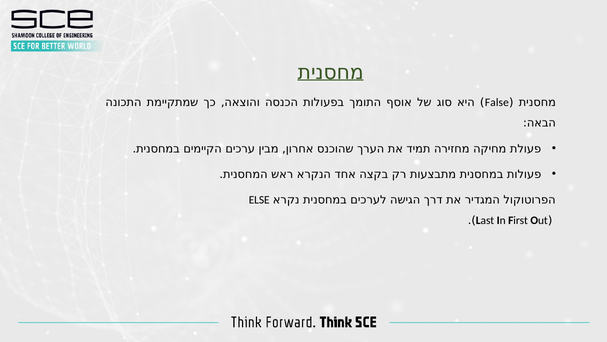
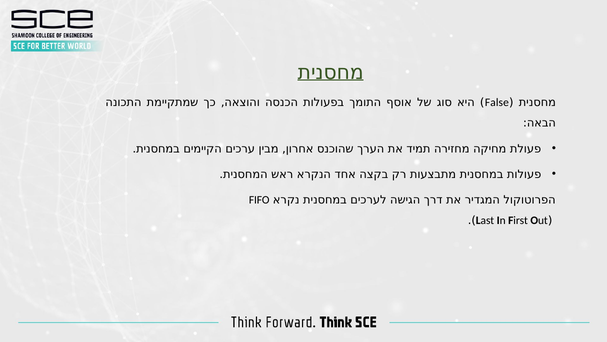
ELSE: ELSE -> FIFO (259, 200)
